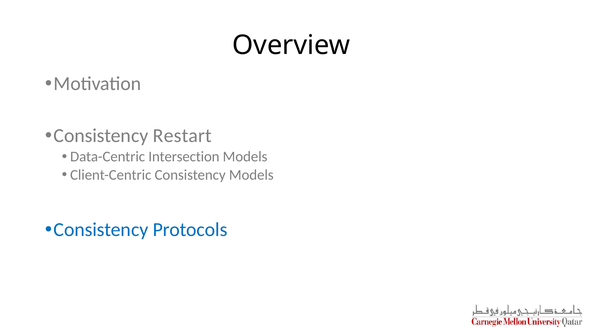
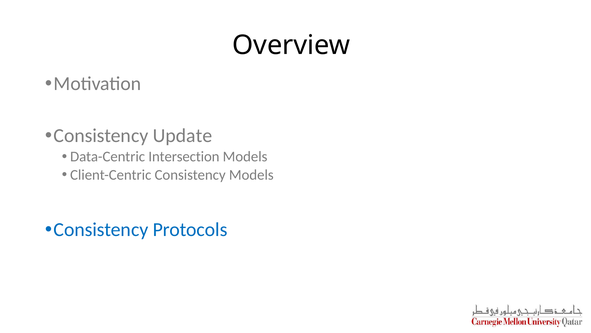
Restart: Restart -> Update (182, 135)
